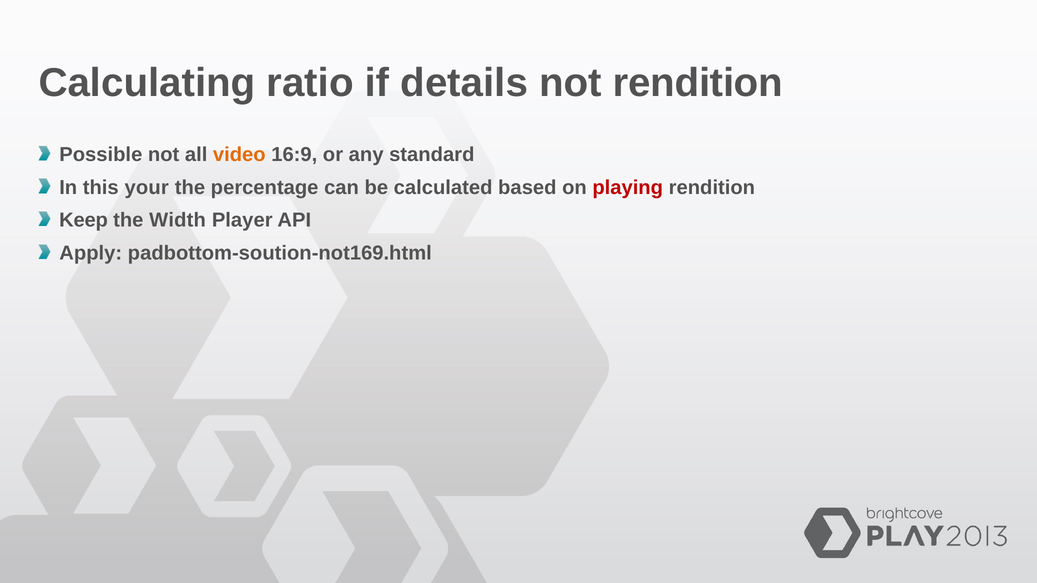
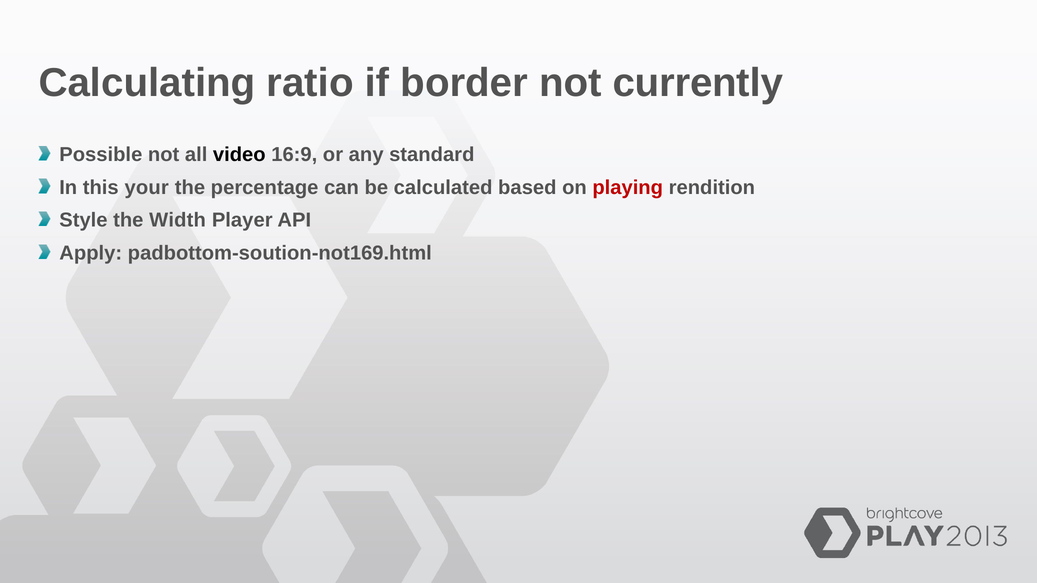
details: details -> border (464, 83)
not rendition: rendition -> currently (698, 83)
video colour: orange -> black (239, 155)
Keep: Keep -> Style (83, 220)
